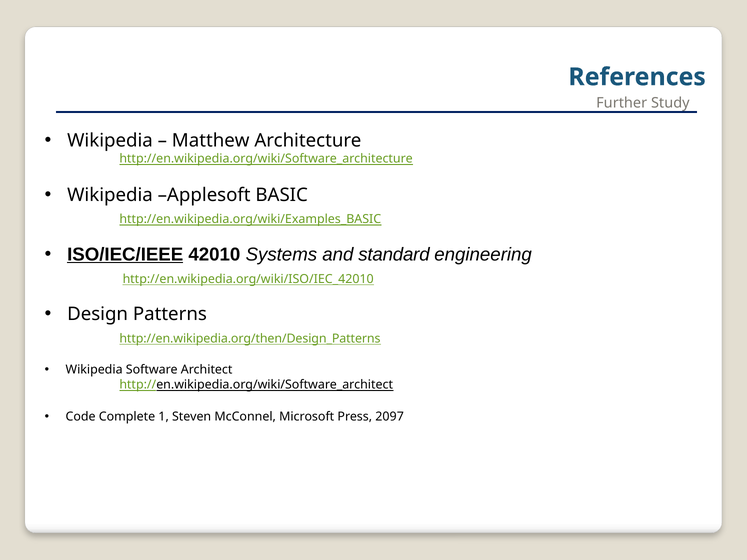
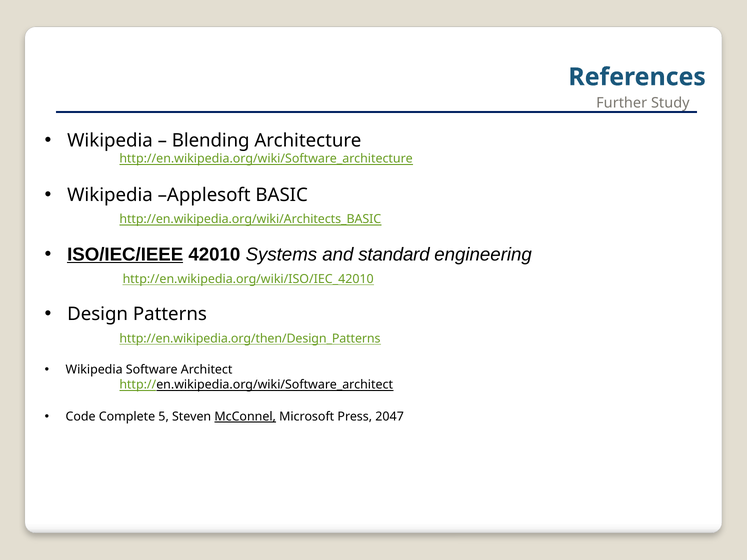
Matthew: Matthew -> Blending (211, 141)
http://en.wikipedia.org/wiki/Examples_BASIC: http://en.wikipedia.org/wiki/Examples_BASIC -> http://en.wikipedia.org/wiki/Architects_BASIC (250, 219)
1: 1 -> 5 (164, 417)
McConnel underline: none -> present (245, 417)
2097: 2097 -> 2047 (390, 417)
